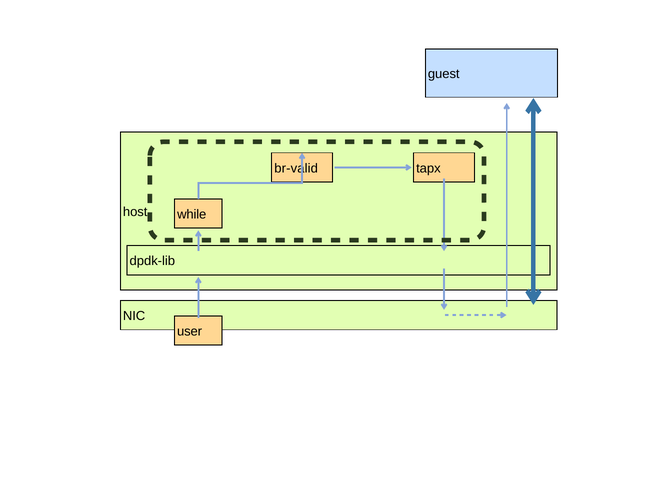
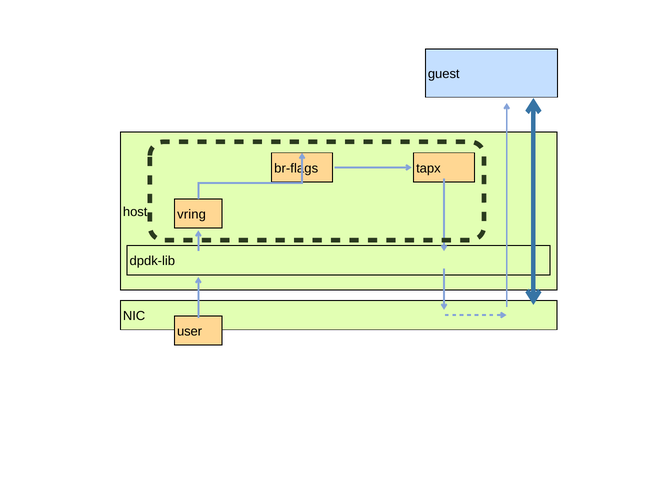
br-valid: br-valid -> br-flags (296, 168)
while: while -> vring (192, 214)
